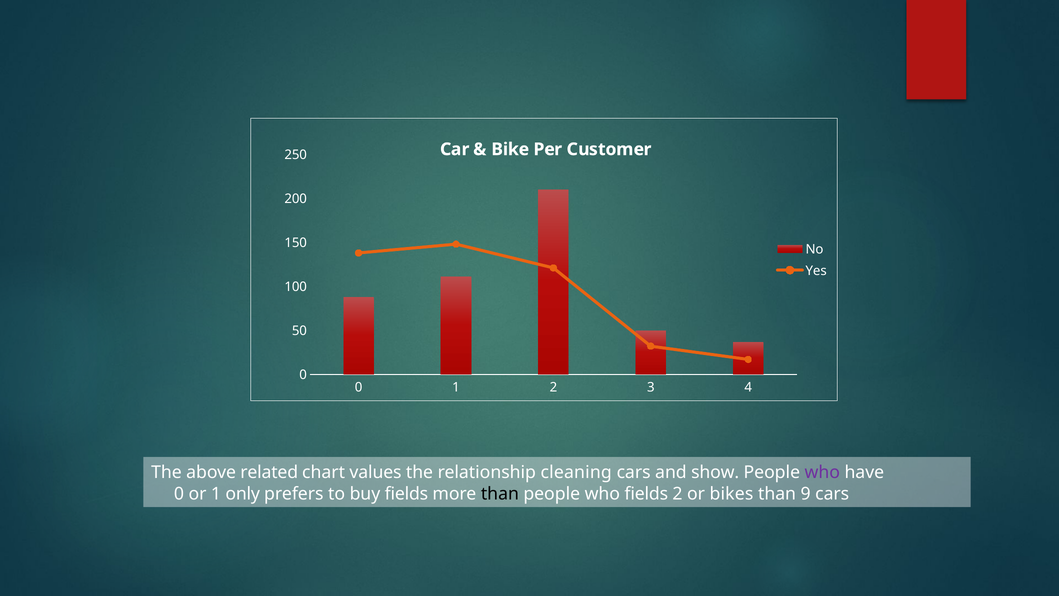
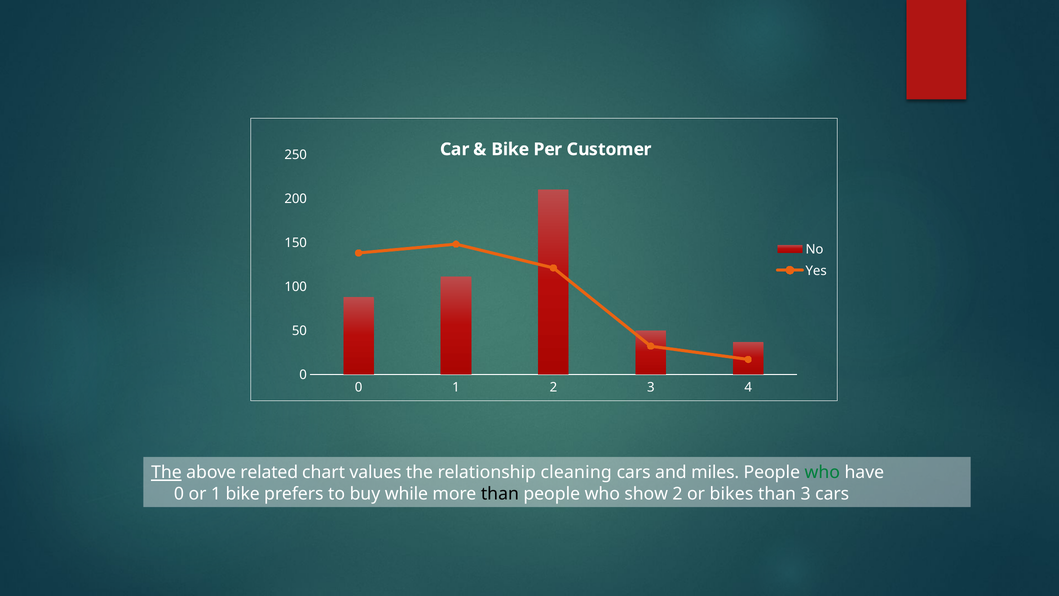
The underline: none -> present (166, 472)
show: show -> miles (715, 472)
who colour: purple -> green (822, 472)
1 only: only -> bike (243, 494)
buy fields: fields -> while (406, 494)
who fields: fields -> show (646, 494)
than 9: 9 -> 3 (806, 494)
